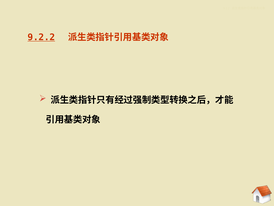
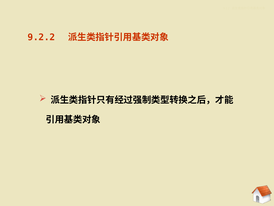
9.2.2 underline: present -> none (41, 37)
